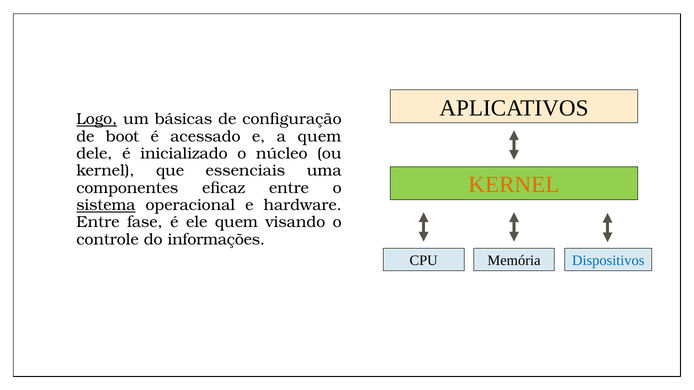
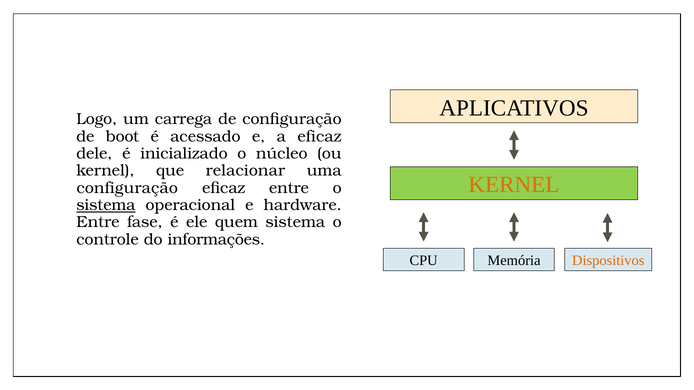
Logo underline: present -> none (97, 119)
básicas: básicas -> carrega (184, 119)
a quem: quem -> eficaz (319, 136)
essenciais: essenciais -> relacionar (245, 171)
componentes: componentes -> configuração (127, 188)
quem visando: visando -> sistema (295, 222)
Dispositivos colour: blue -> orange (608, 261)
